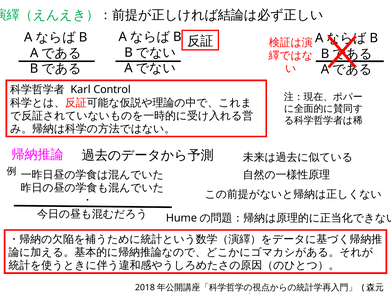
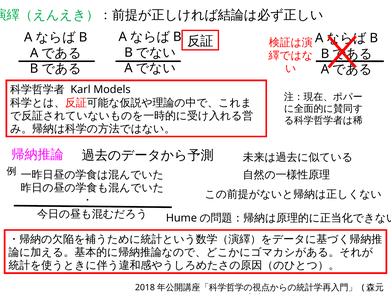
Control: Control -> Models (112, 89)
